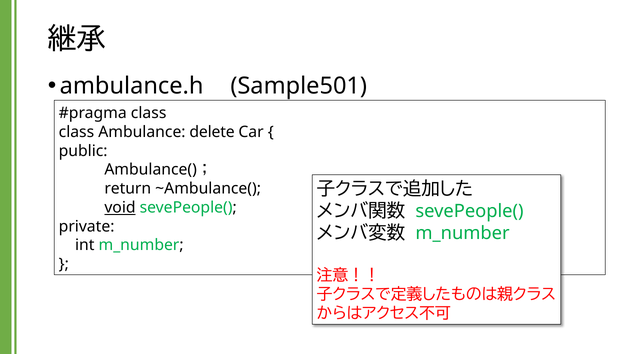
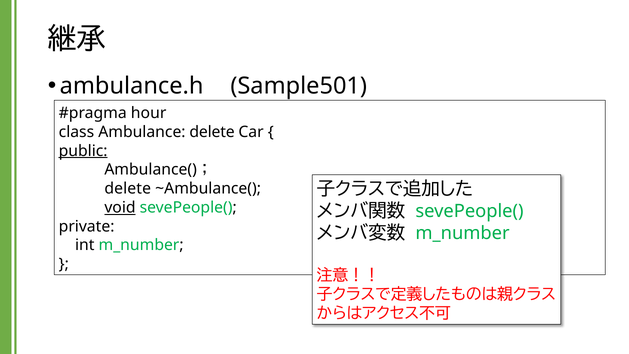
class: class -> hour (149, 113)
public underline: none -> present (83, 151)
return: return -> delete (128, 189)
